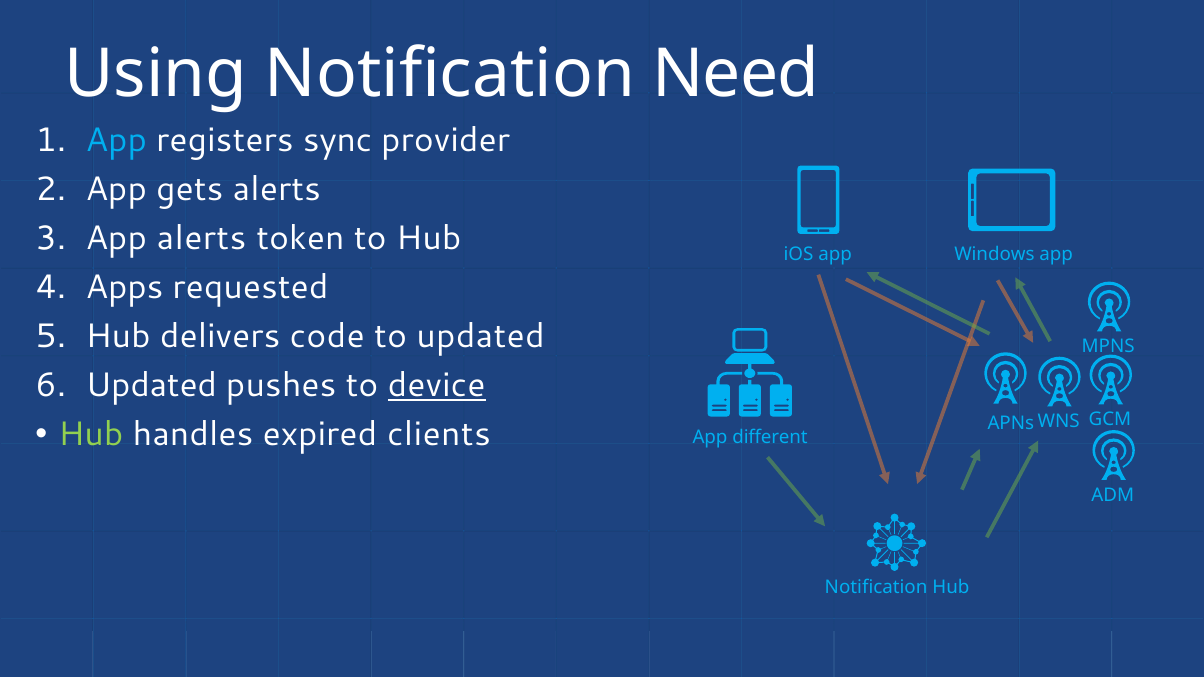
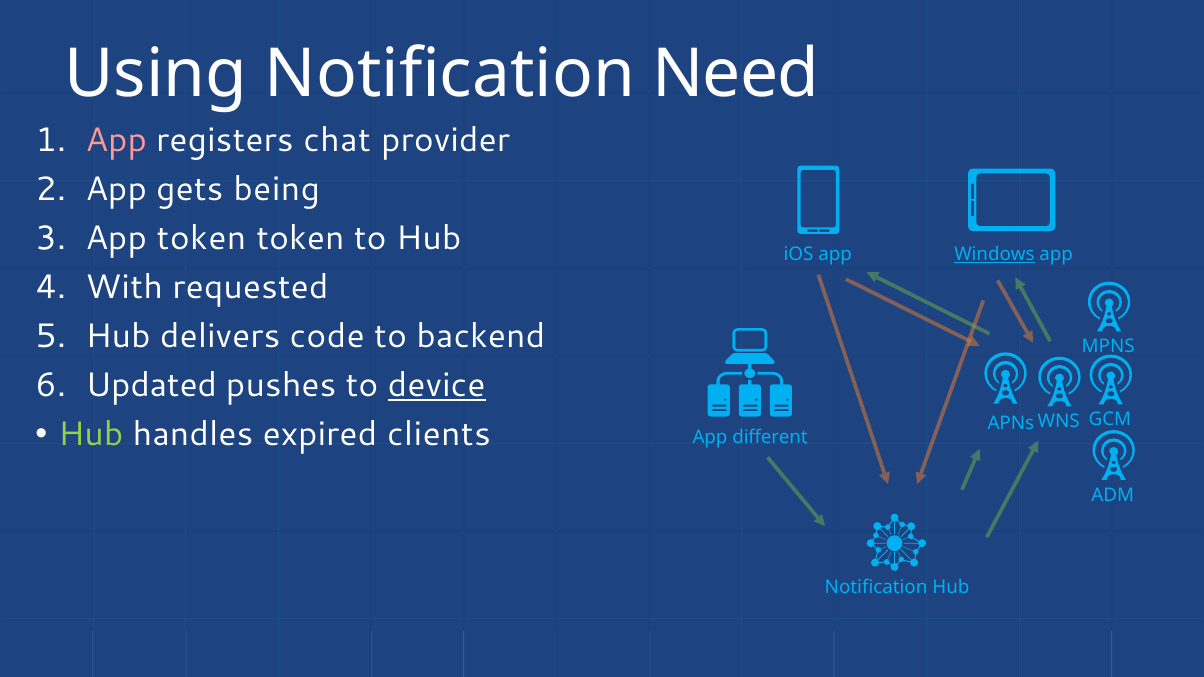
App colour: light blue -> pink (116, 140)
sync: sync -> chat (337, 140)
gets alerts: alerts -> being (277, 189)
App alerts: alerts -> token (201, 238)
Windows underline: none -> present (994, 254)
Apps: Apps -> With (124, 287)
to updated: updated -> backend (481, 337)
